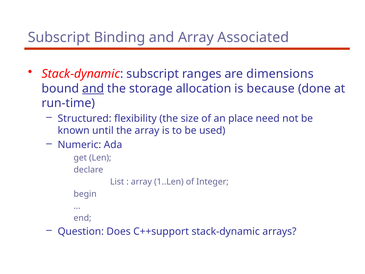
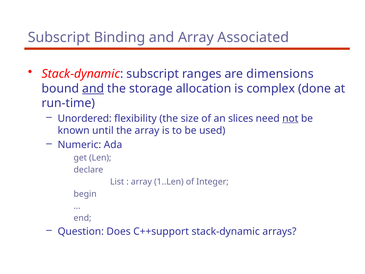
because: because -> complex (271, 88)
Structured: Structured -> Unordered (85, 118)
place: place -> slices (241, 118)
not underline: none -> present (290, 118)
